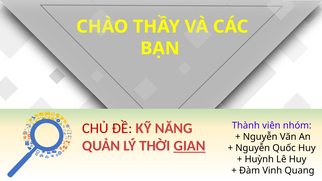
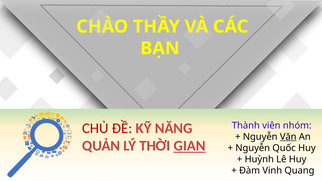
Văn underline: none -> present (288, 137)
